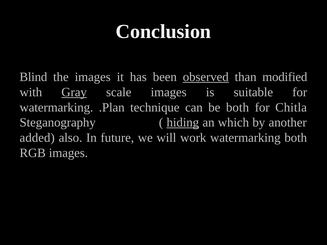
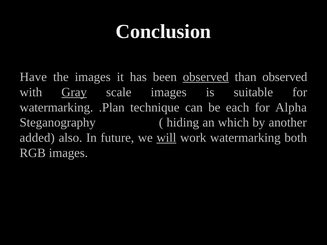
Blind: Blind -> Have (33, 77)
than modified: modified -> observed (285, 77)
be both: both -> each (238, 107)
Chitla: Chitla -> Alpha (291, 107)
hiding underline: present -> none (183, 123)
will underline: none -> present (166, 138)
